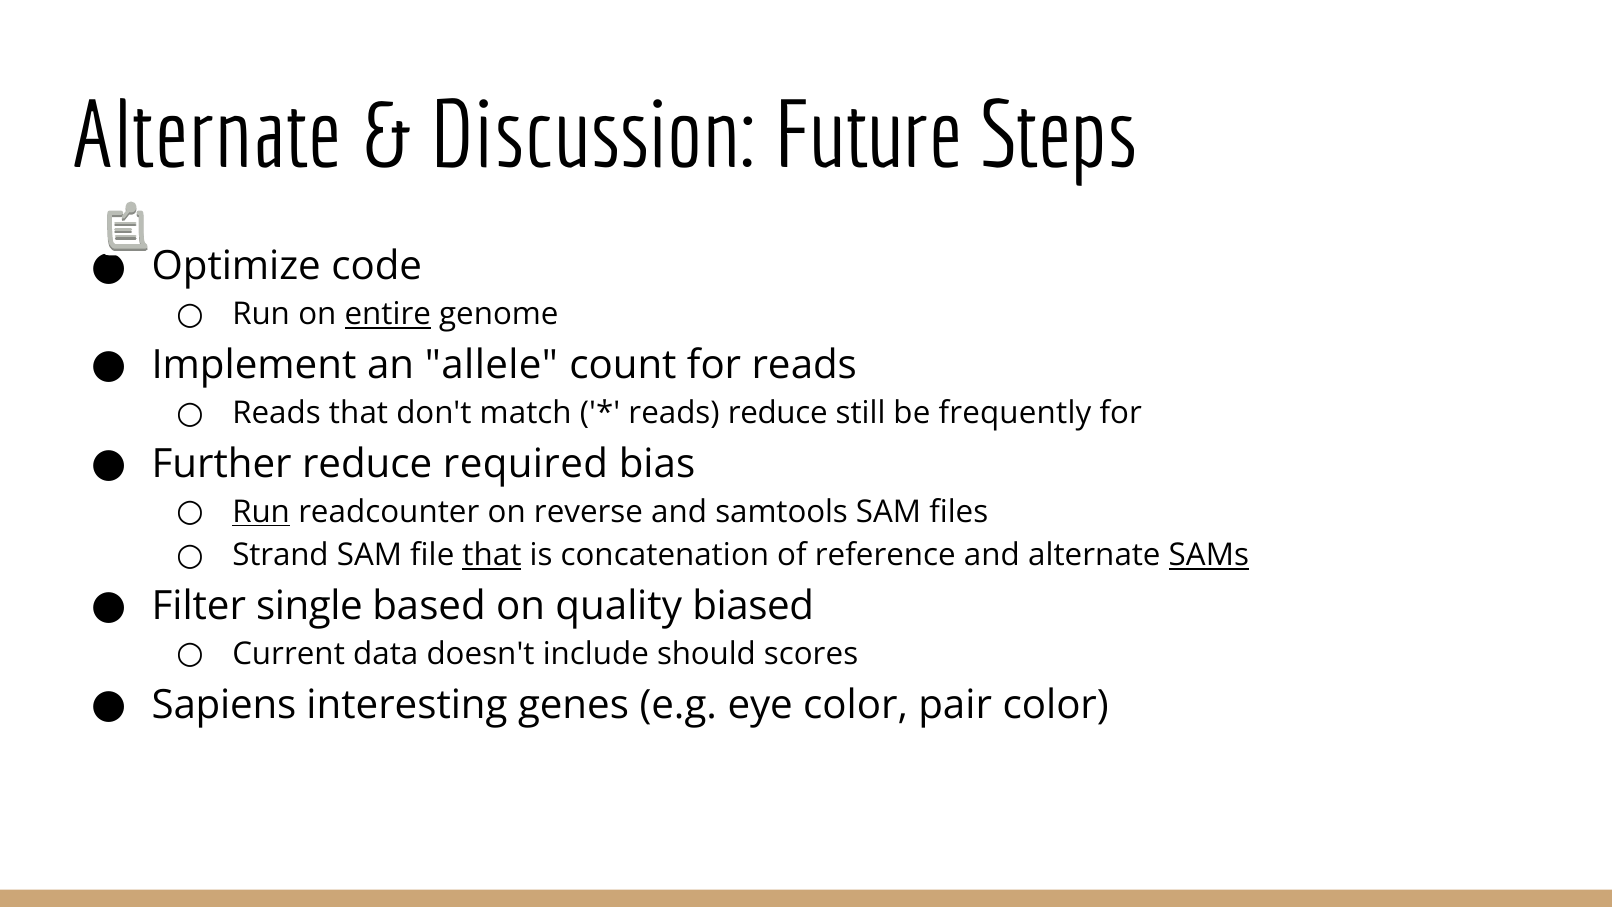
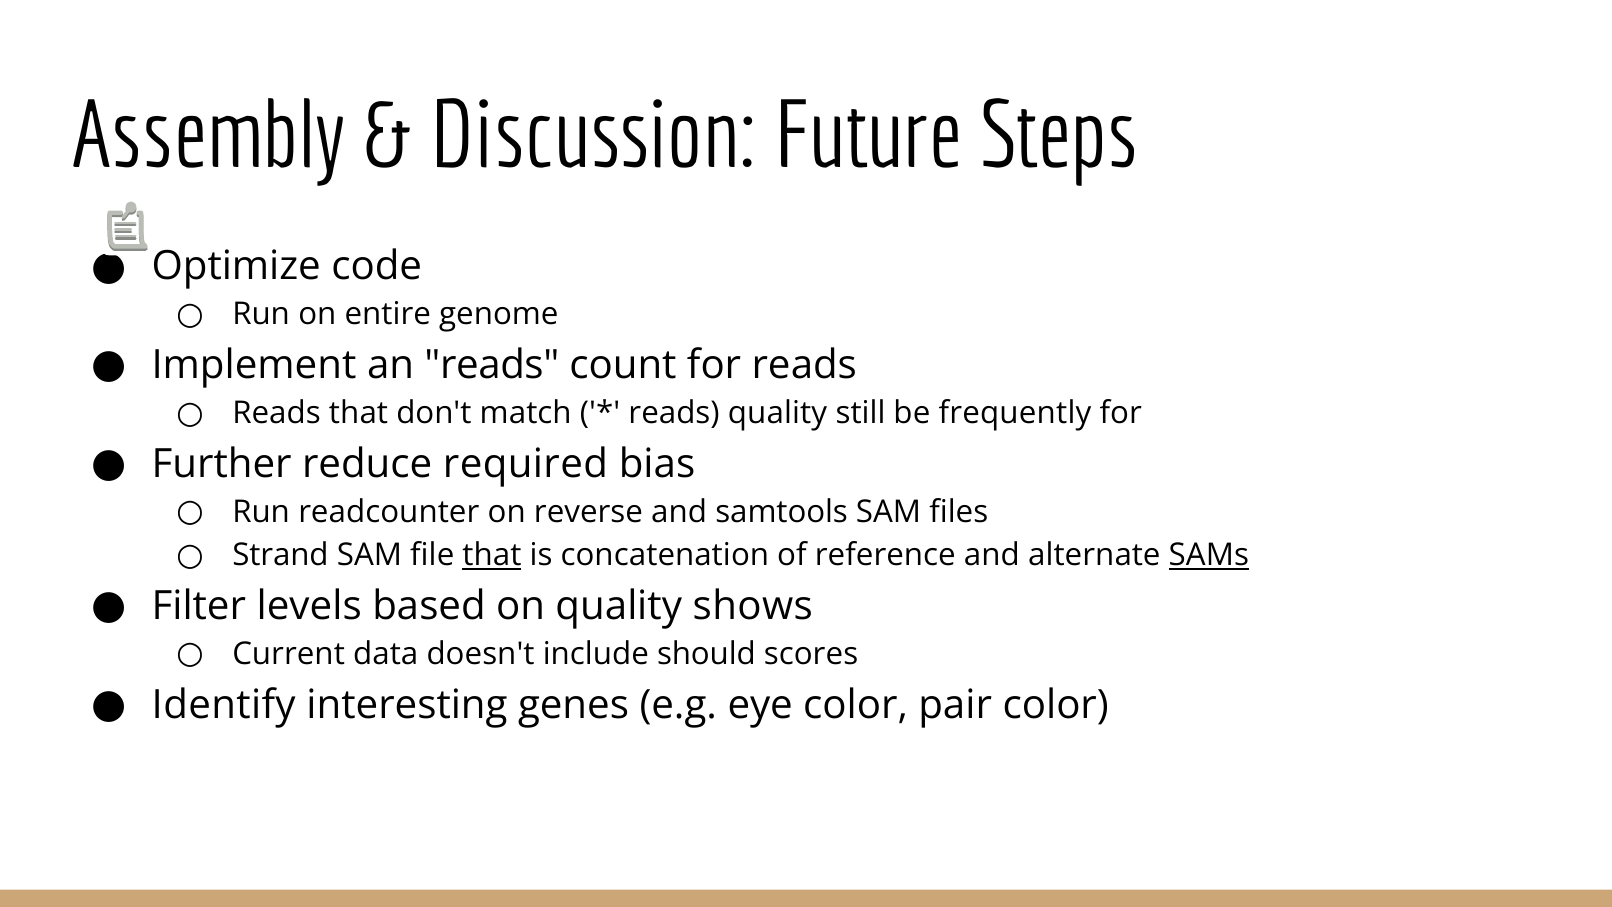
Alternate: Alternate -> Assembly (208, 136)
entire underline: present -> none (388, 314)
an allele: allele -> reads (492, 365)
reads reduce: reduce -> quality (778, 413)
Run underline: present -> none (261, 512)
single: single -> levels (309, 606)
biased: biased -> shows (753, 606)
Sapiens: Sapiens -> Identify (224, 705)
